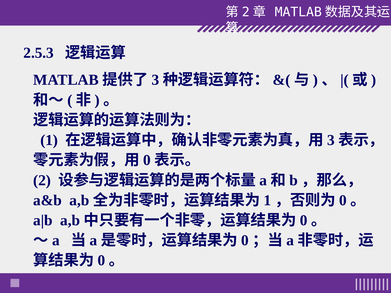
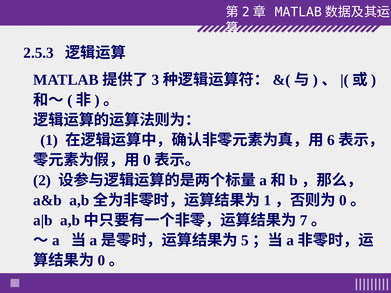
3: 3 -> 6 (331, 140)
0: 0 -> 7 (304, 221)
0: 0 -> 5 (245, 241)
